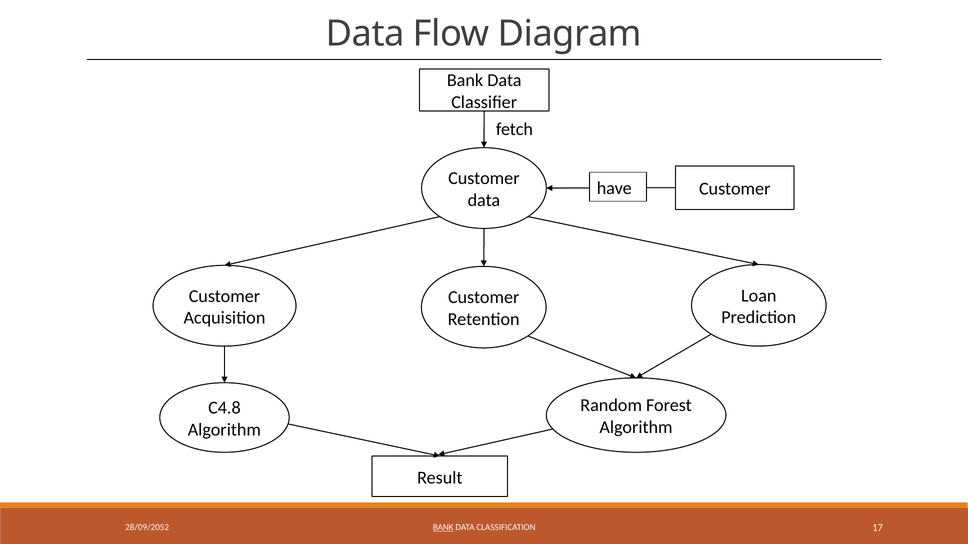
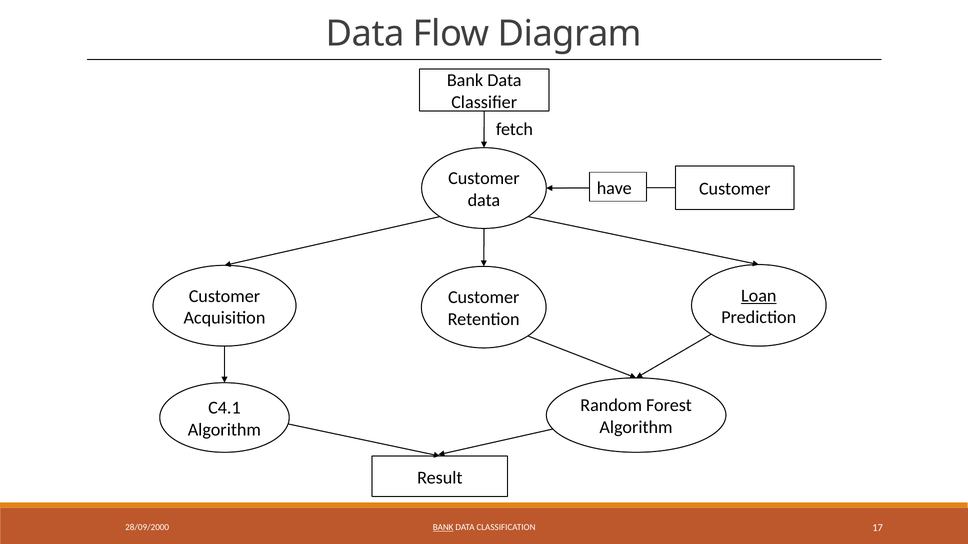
Loan underline: none -> present (759, 296)
C4.8: C4.8 -> C4.1 (224, 408)
28/09/2052: 28/09/2052 -> 28/09/2000 (147, 528)
